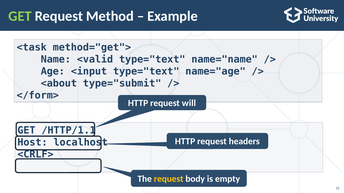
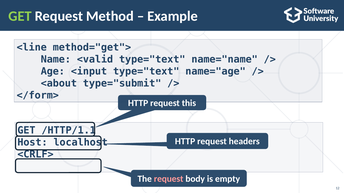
<task: <task -> <line (32, 47)
will: will -> this (189, 103)
request colour: yellow -> pink (169, 179)
